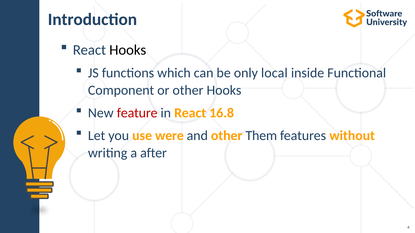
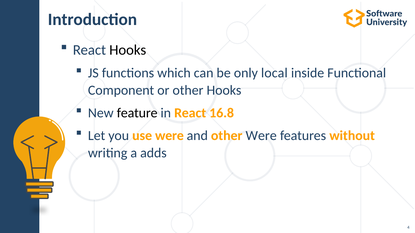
feature colour: red -> black (137, 113)
other Them: Them -> Were (261, 136)
after: after -> adds (153, 153)
